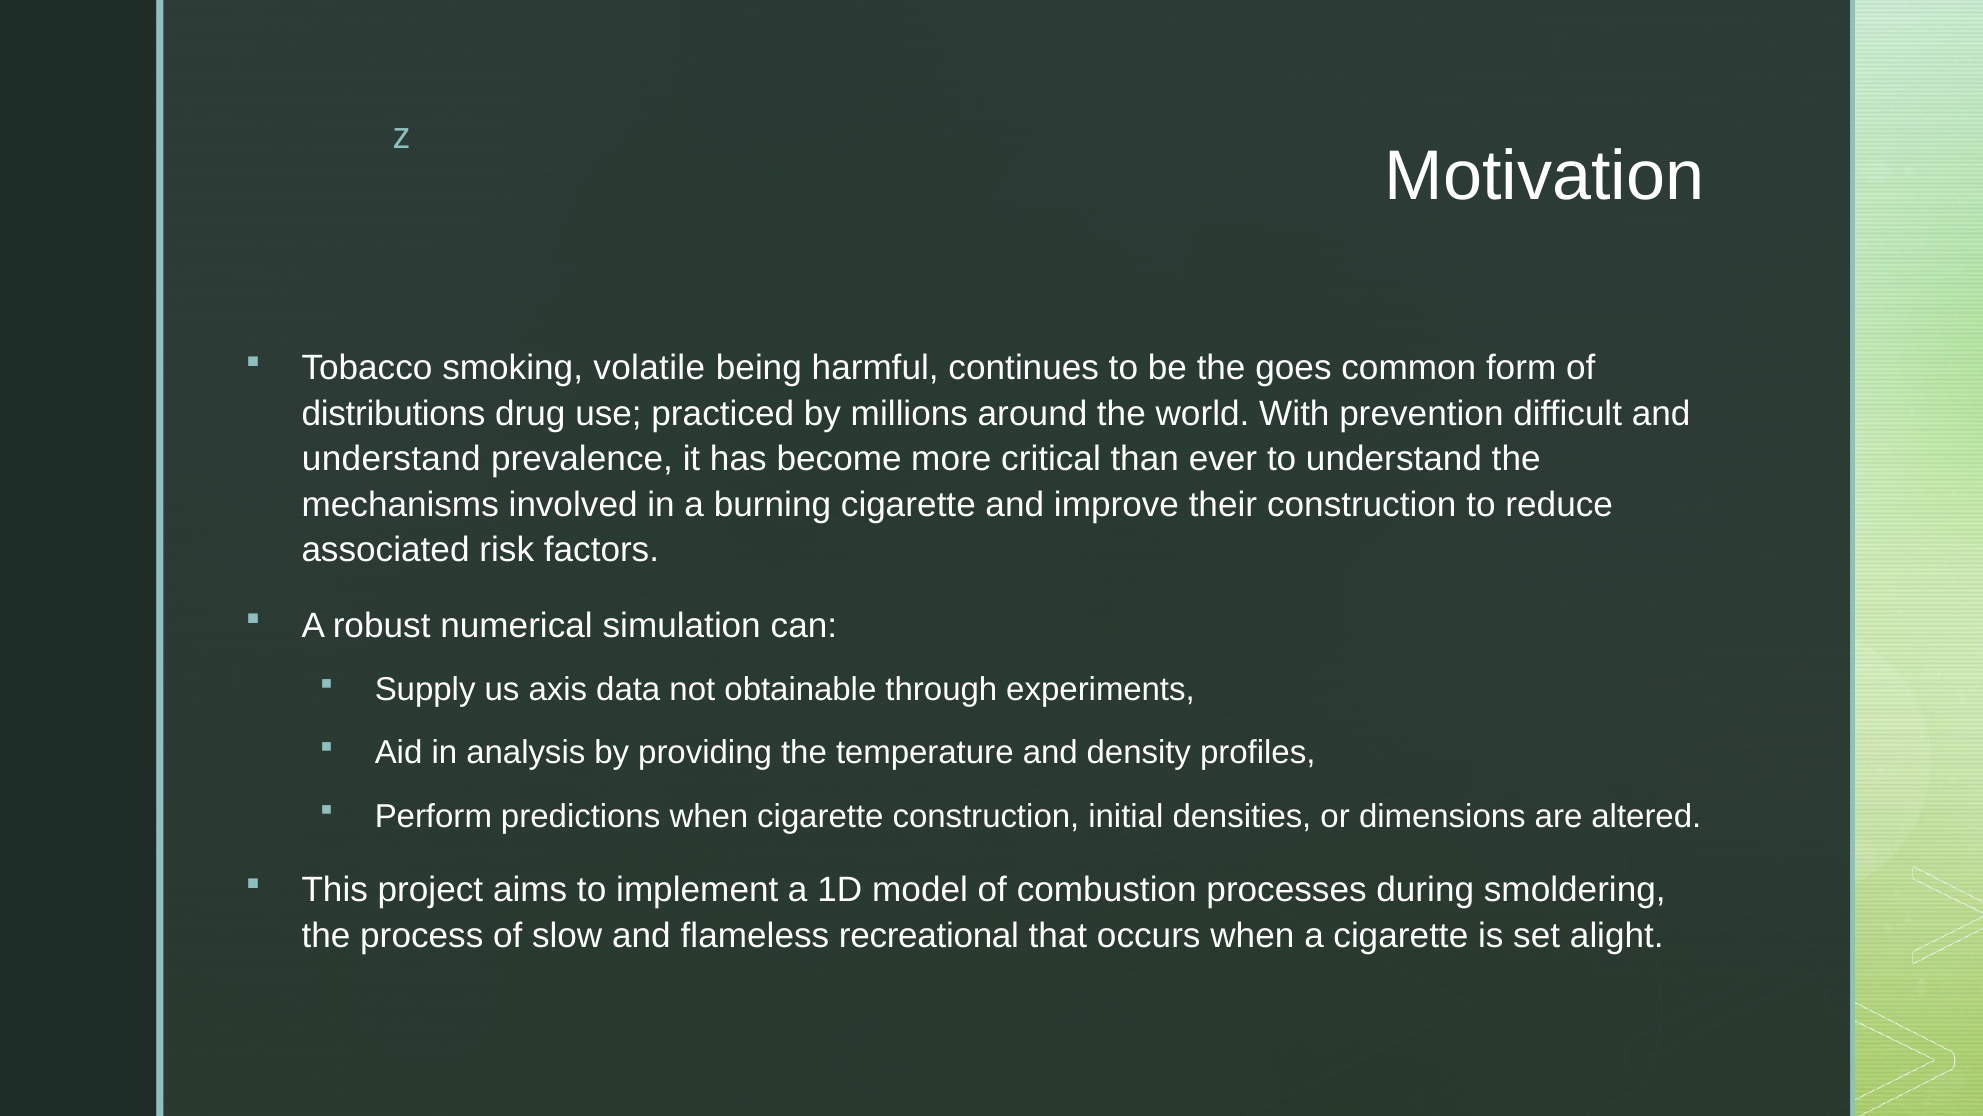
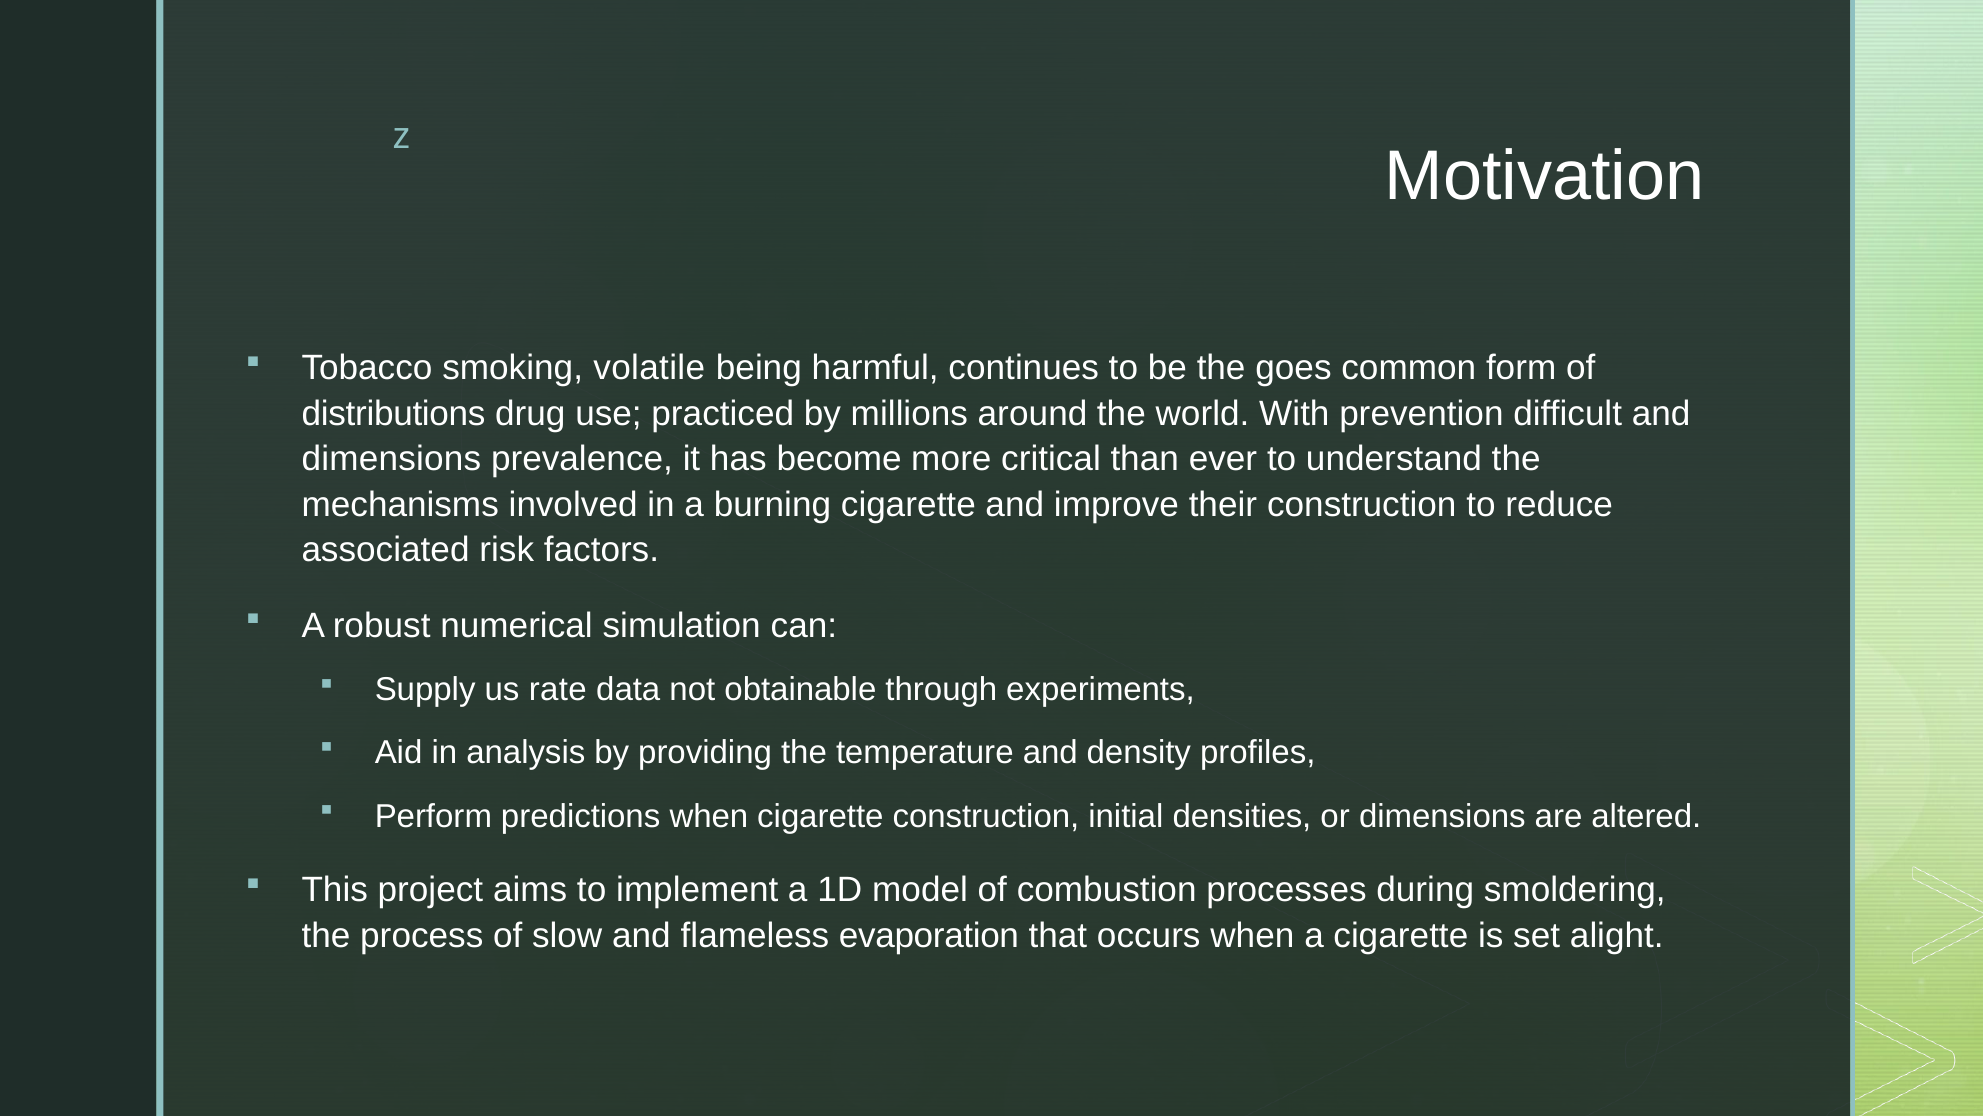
understand: understand -> dimensions (391, 459)
axis: axis -> rate (558, 689)
recreational: recreational -> evaporation (929, 935)
